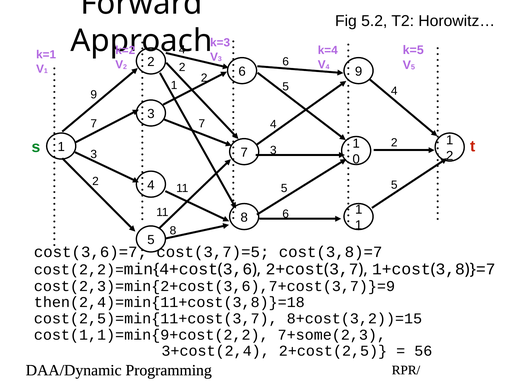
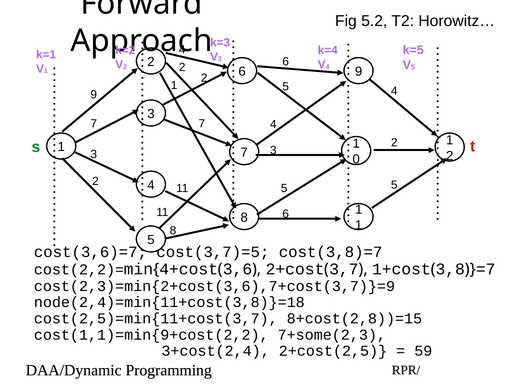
then(2,4)=min{11+cost(3,8)}=18: then(2,4)=min{11+cost(3,8)}=18 -> node(2,4)=min{11+cost(3,8)}=18 (169, 303)
8+cost(3,2))=15: 8+cost(3,2))=15 -> 8+cost(2,8))=15 (354, 319)
56: 56 -> 59 (423, 351)
